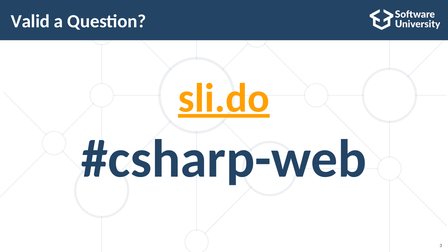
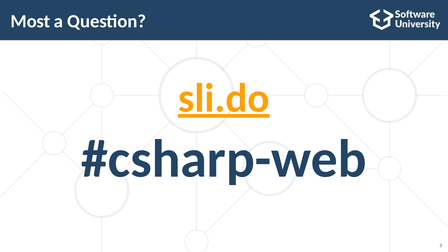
Valid: Valid -> Most (30, 21)
